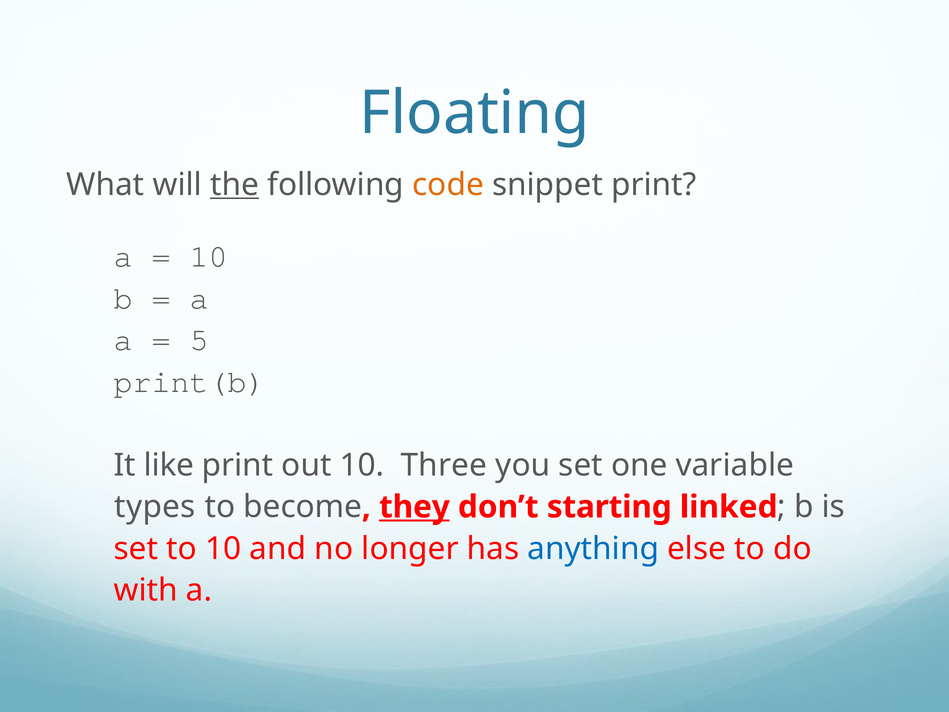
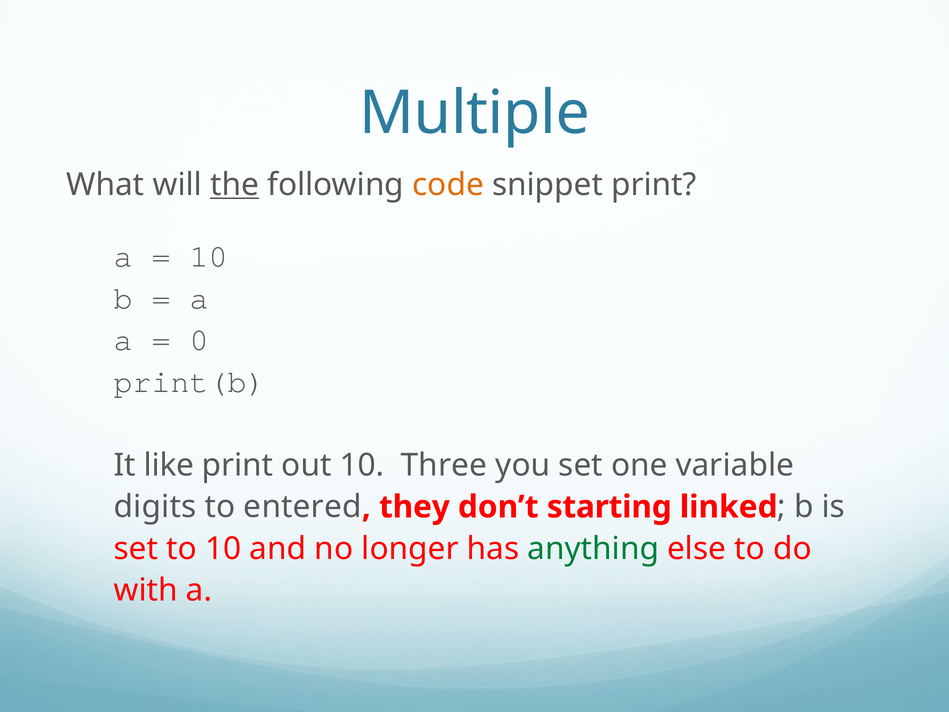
Floating: Floating -> Multiple (474, 113)
5: 5 -> 0 (199, 340)
types: types -> digits (155, 507)
become: become -> entered (303, 507)
they underline: present -> none (414, 507)
anything colour: blue -> green (593, 549)
